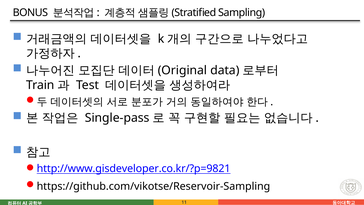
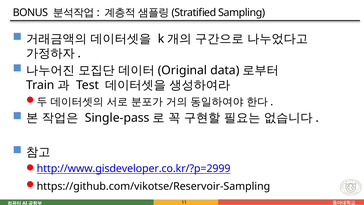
http://www.gisdeveloper.co.kr/?p=9821: http://www.gisdeveloper.co.kr/?p=9821 -> http://www.gisdeveloper.co.kr/?p=2999 (134, 169)
